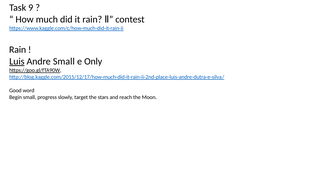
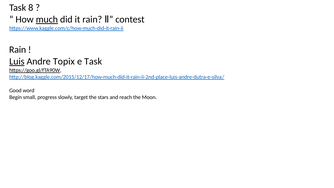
9: 9 -> 8 (31, 8)
much underline: none -> present (47, 19)
Andre Small: Small -> Topix (64, 61)
e Only: Only -> Task (93, 61)
